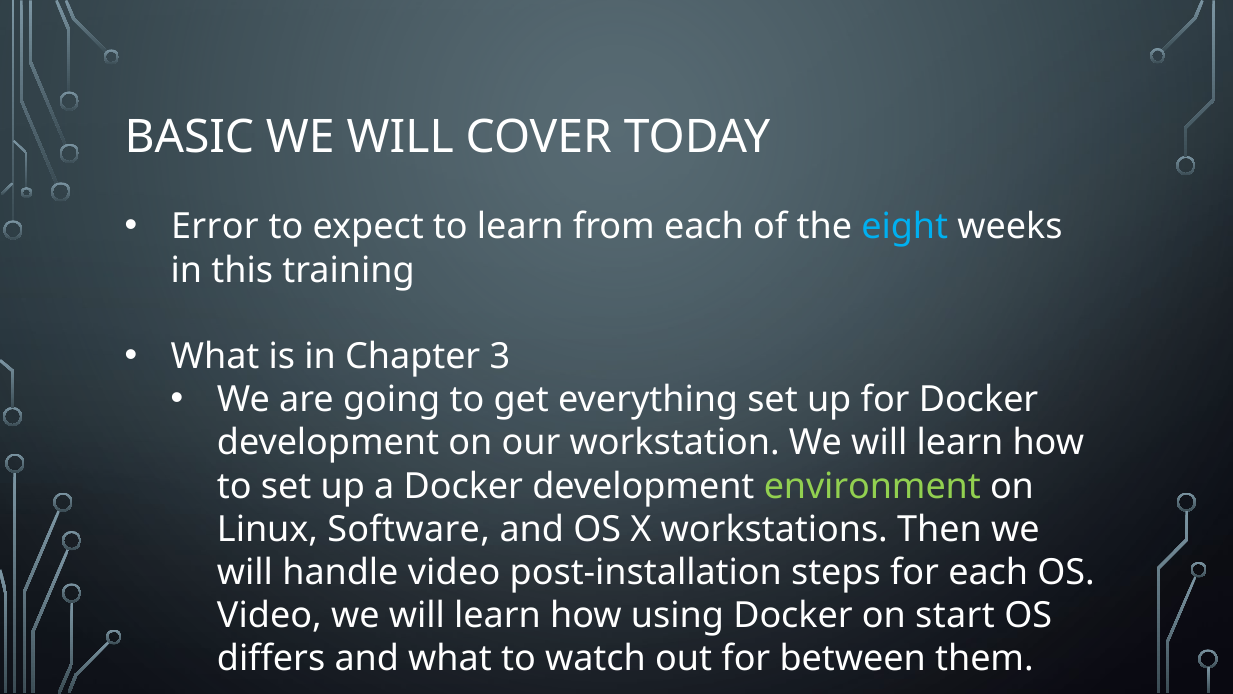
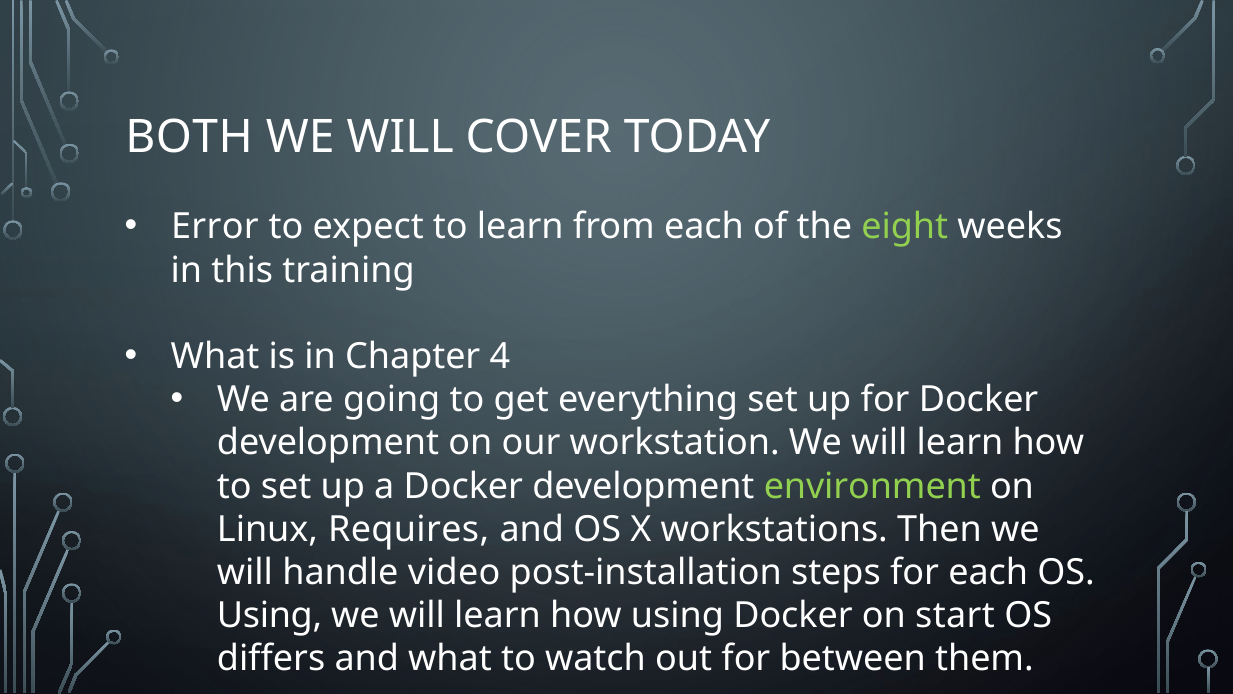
BASIC: BASIC -> BOTH (189, 137)
eight colour: light blue -> light green (905, 227)
3: 3 -> 4 (500, 356)
Software: Software -> Requires (409, 529)
Video: Video -> Using (270, 615)
